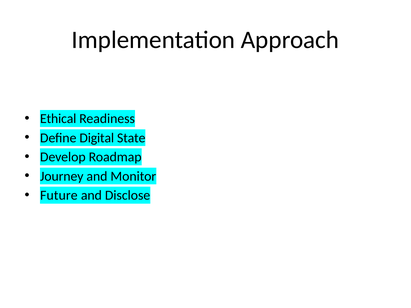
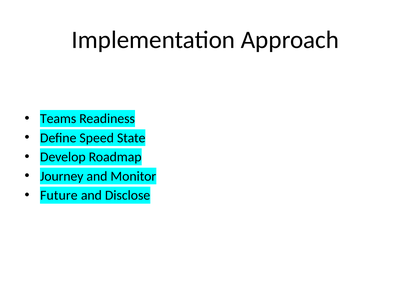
Ethical: Ethical -> Teams (58, 119)
Digital: Digital -> Speed (97, 138)
